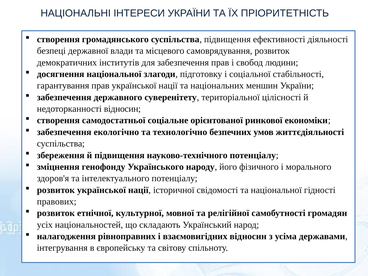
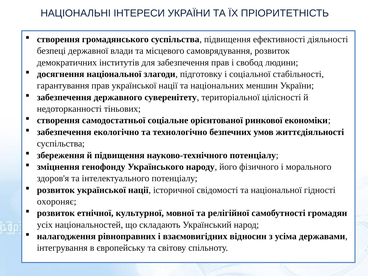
відносин: відносин -> тіньових (122, 109)
правових: правових -> охороняє (57, 202)
